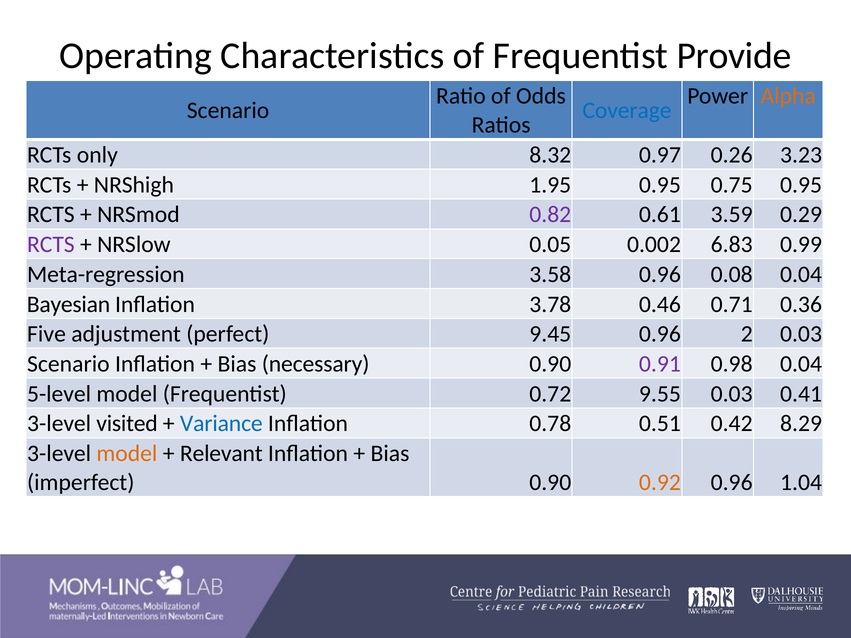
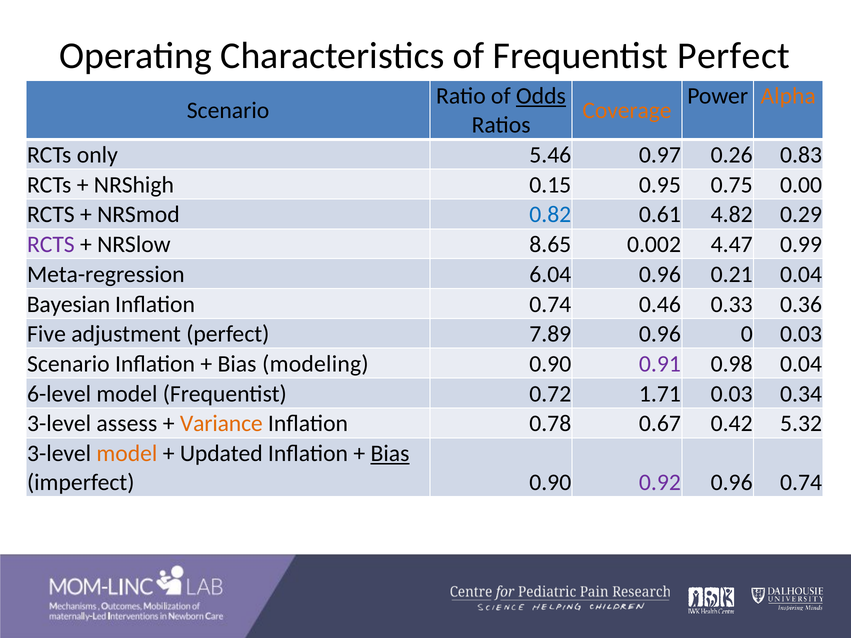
Frequentist Provide: Provide -> Perfect (734, 56)
Odds underline: none -> present (541, 96)
Coverage colour: blue -> orange (627, 111)
8.32: 8.32 -> 5.46 (550, 155)
3.23: 3.23 -> 0.83 (801, 155)
1.95: 1.95 -> 0.15 (550, 185)
0.75 0.95: 0.95 -> 0.00 (801, 185)
0.82 colour: purple -> blue (550, 215)
3.59: 3.59 -> 4.82 (732, 215)
0.05: 0.05 -> 8.65 (550, 245)
6.83: 6.83 -> 4.47 (732, 245)
3.58: 3.58 -> 6.04 (550, 274)
0.08: 0.08 -> 0.21 (732, 274)
Inflation 3.78: 3.78 -> 0.74 (550, 304)
0.71: 0.71 -> 0.33 (732, 304)
9.45: 9.45 -> 7.89 (550, 334)
2: 2 -> 0 (747, 334)
necessary: necessary -> modeling (315, 364)
5-level: 5-level -> 6-level (59, 394)
9.55: 9.55 -> 1.71 (660, 394)
0.41: 0.41 -> 0.34 (801, 394)
visited: visited -> assess (127, 424)
Variance colour: blue -> orange (221, 424)
0.51: 0.51 -> 0.67 (660, 424)
8.29: 8.29 -> 5.32 (801, 424)
Relevant: Relevant -> Updated (221, 454)
Bias underline: none -> present (390, 454)
0.92 colour: orange -> purple (660, 483)
0.96 1.04: 1.04 -> 0.74 (801, 483)
